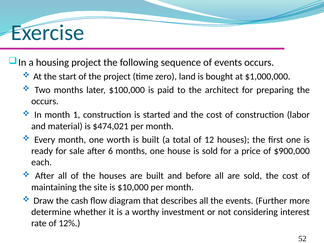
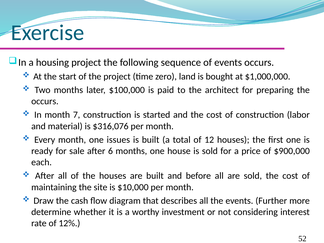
1: 1 -> 7 (77, 115)
$474,021: $474,021 -> $316,076 (111, 126)
worth: worth -> issues (118, 140)
